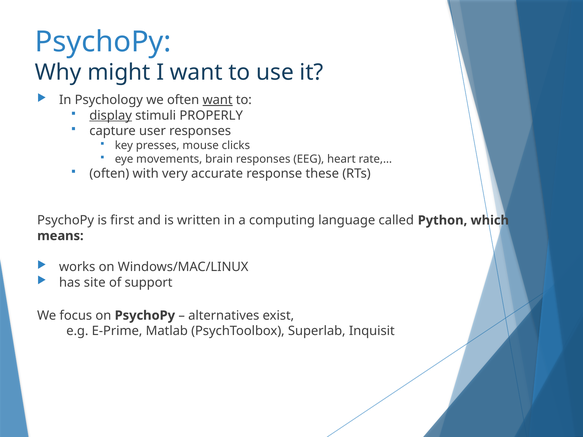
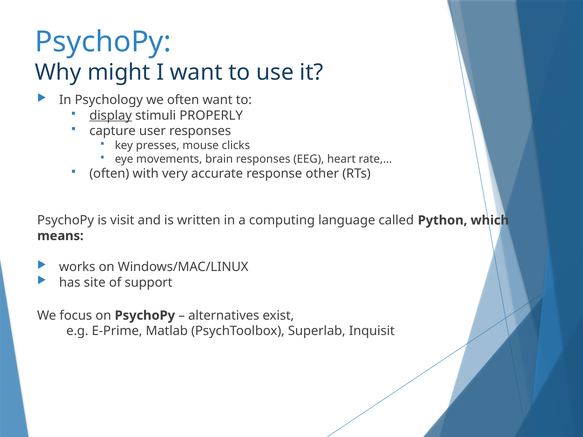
want underline: present -> none (218, 100)
these: these -> other (322, 174)
first: first -> visit (122, 220)
